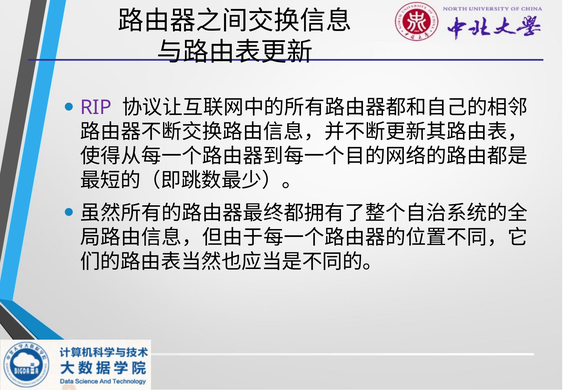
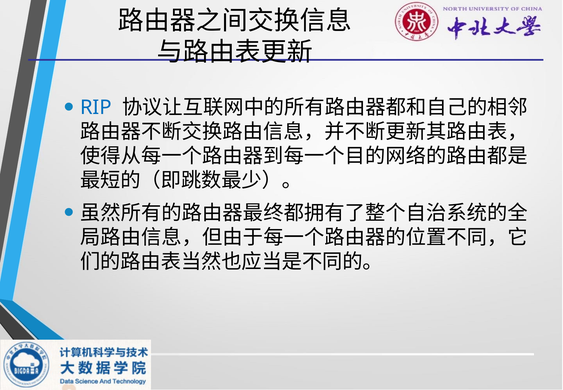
RIP colour: purple -> blue (96, 108)
